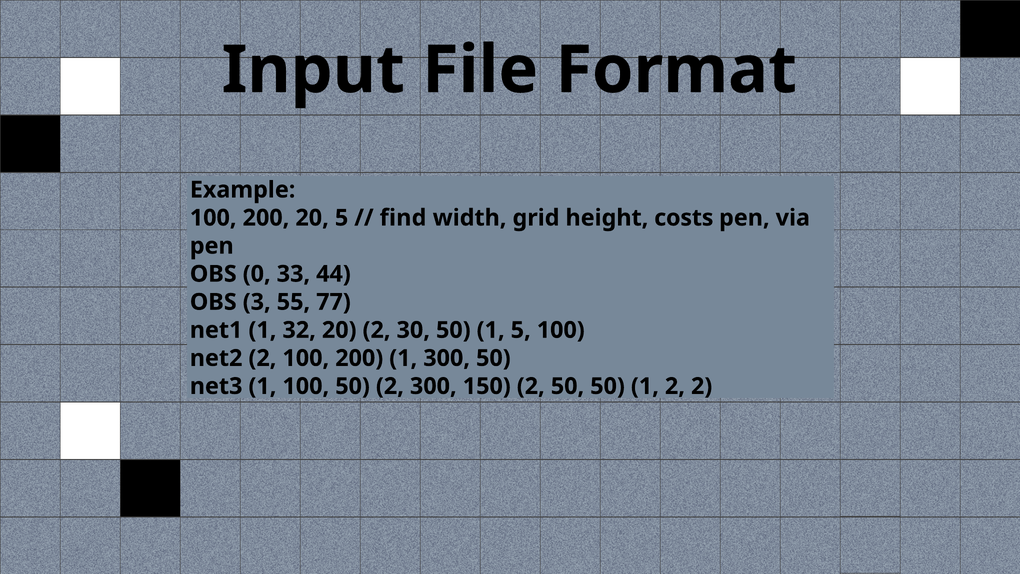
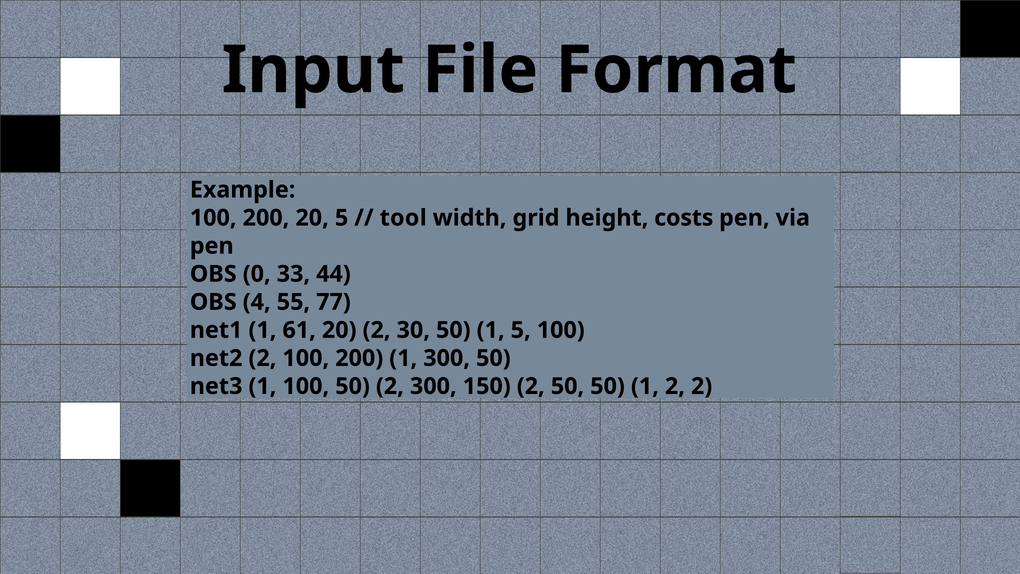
find: find -> tool (403, 218)
3: 3 -> 4 (257, 302)
32: 32 -> 61 (299, 330)
